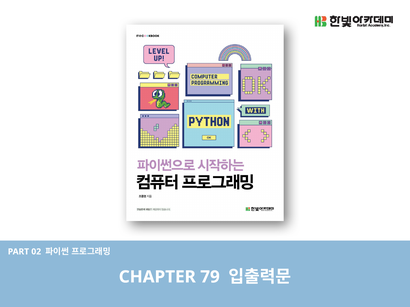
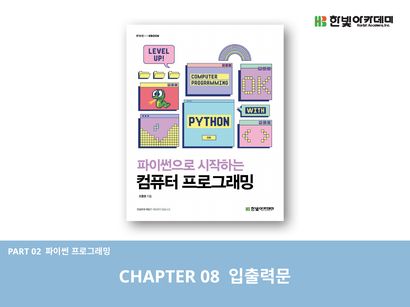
79: 79 -> 08 (210, 277)
